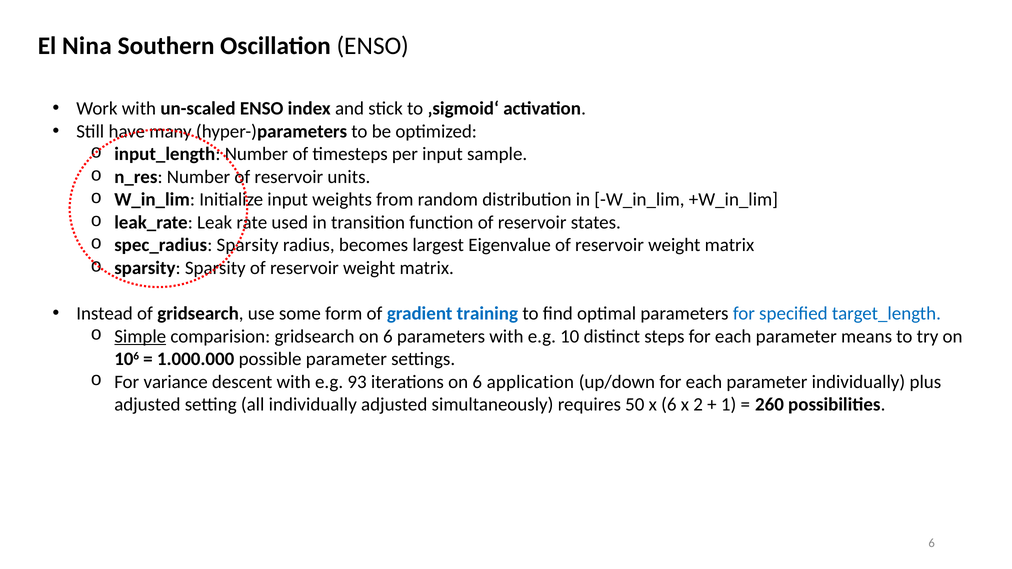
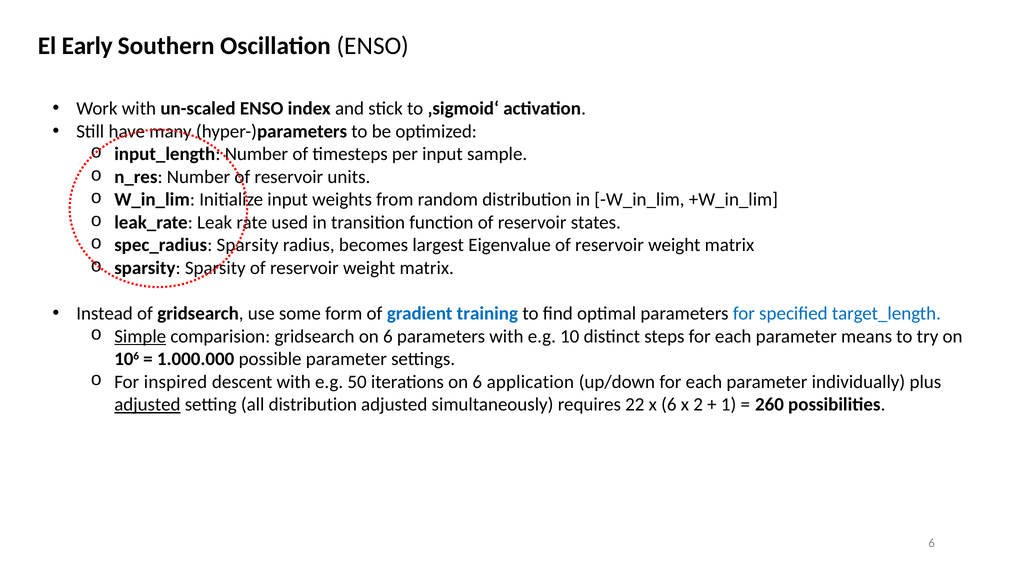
Nina: Nina -> Early (87, 46)
variance: variance -> inspired (176, 382)
93: 93 -> 50 (357, 382)
adjusted underline: none -> present (147, 405)
all individually: individually -> distribution (313, 405)
50: 50 -> 22 (635, 405)
